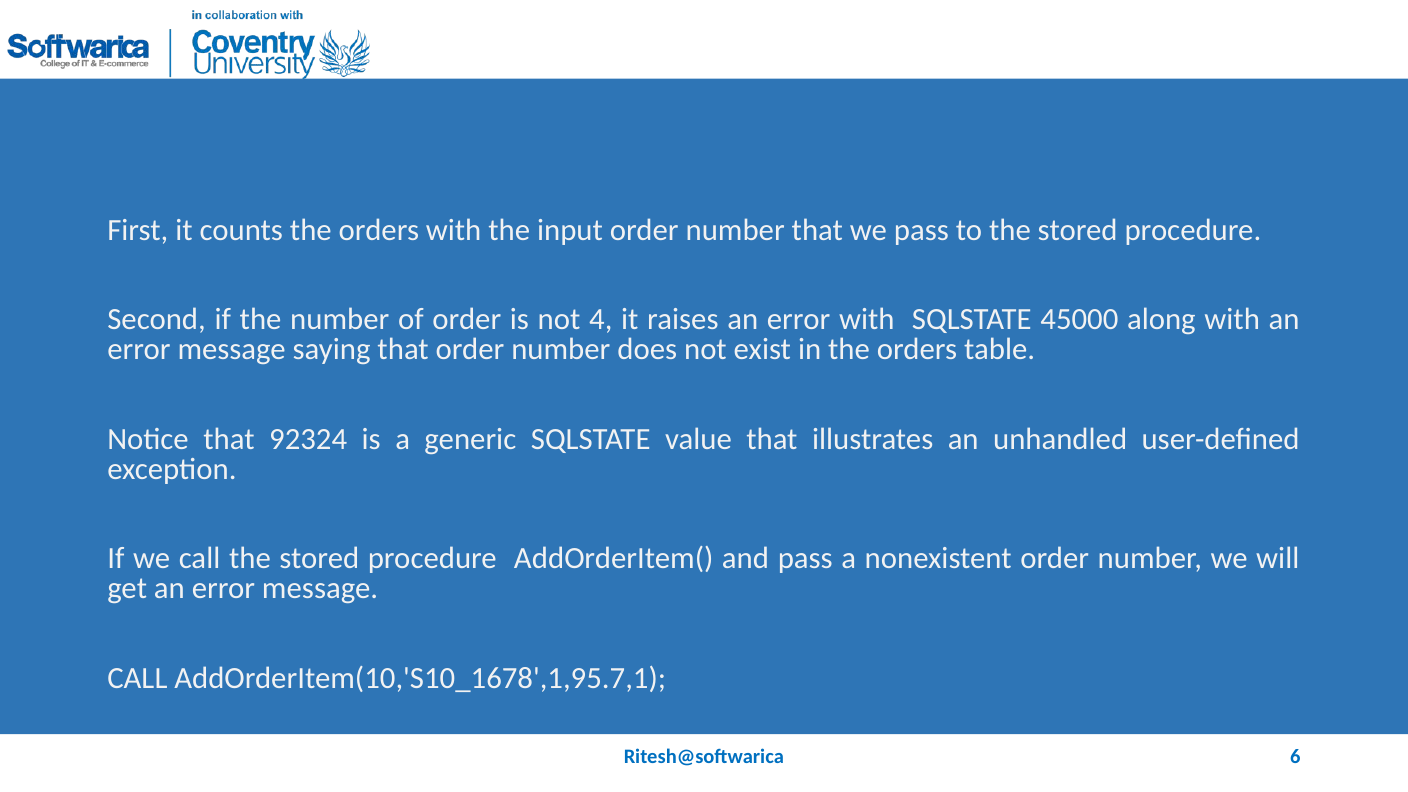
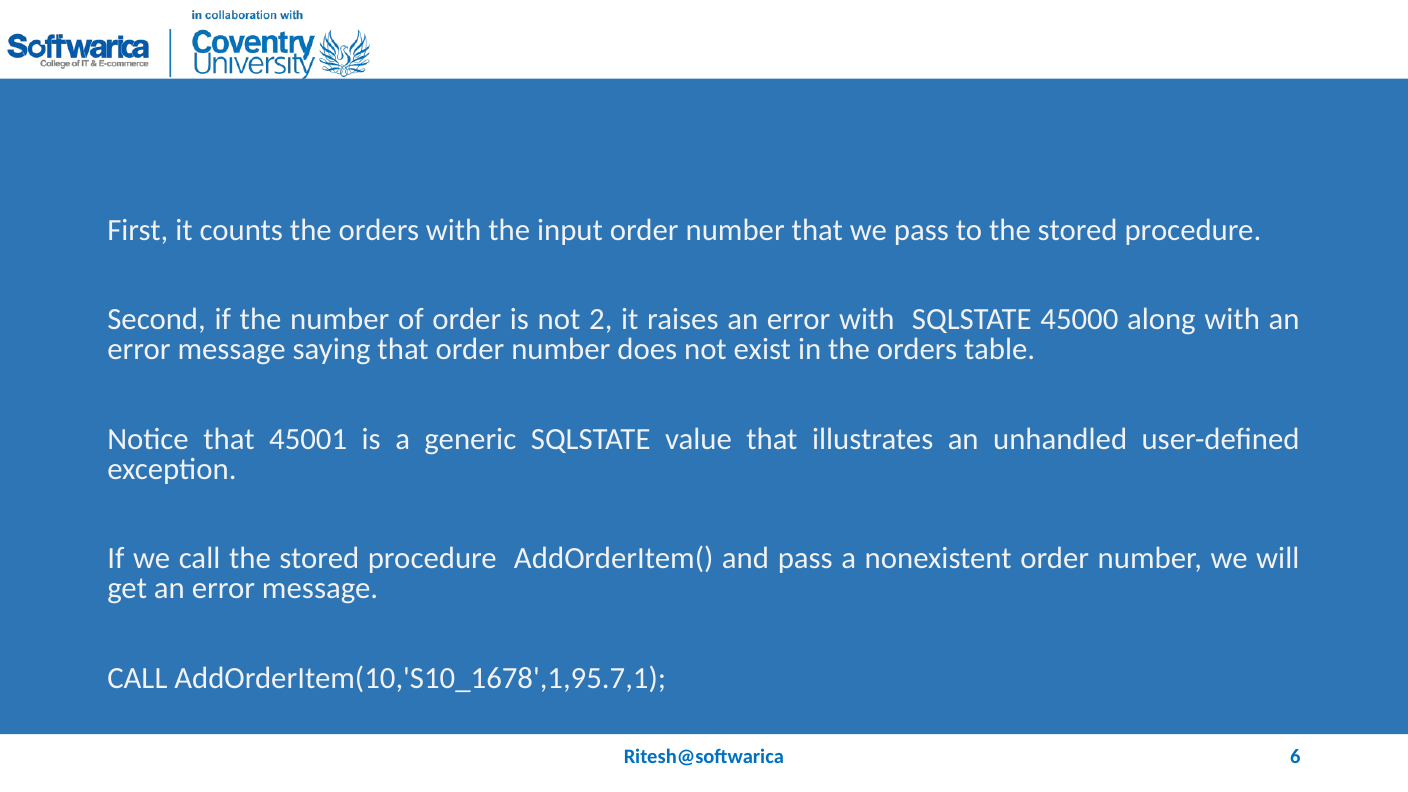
4: 4 -> 2 (601, 319)
92324: 92324 -> 45001 (308, 439)
